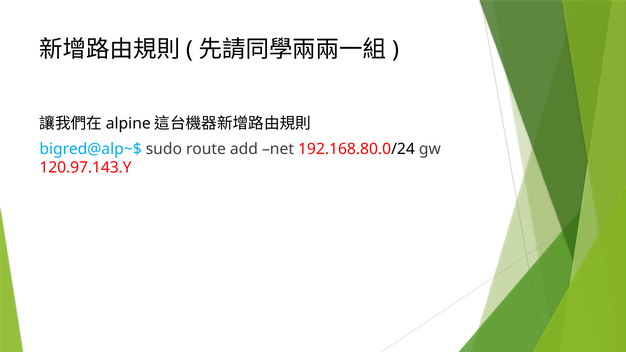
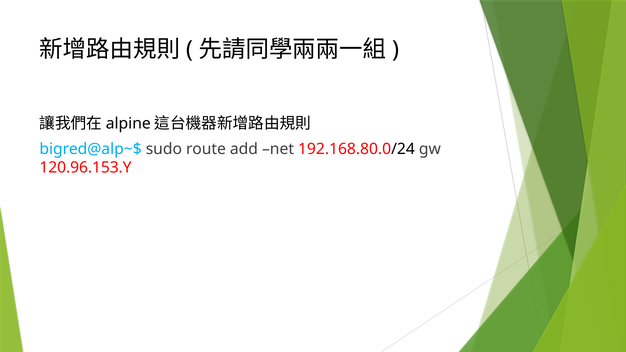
120.97.143.Y: 120.97.143.Y -> 120.96.153.Y (86, 168)
